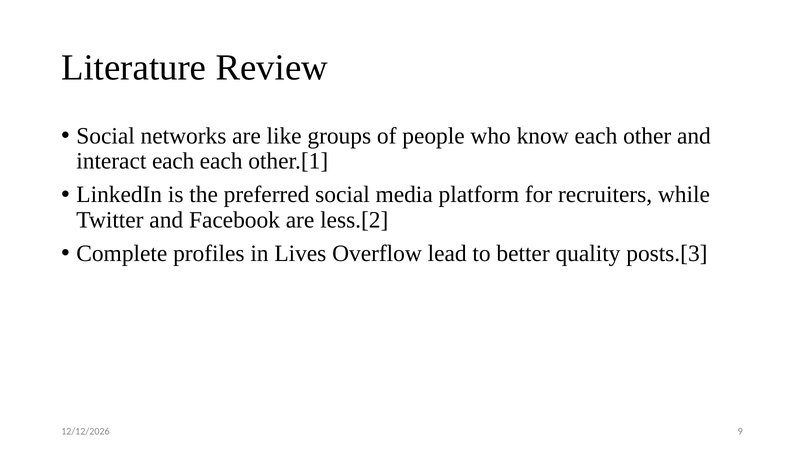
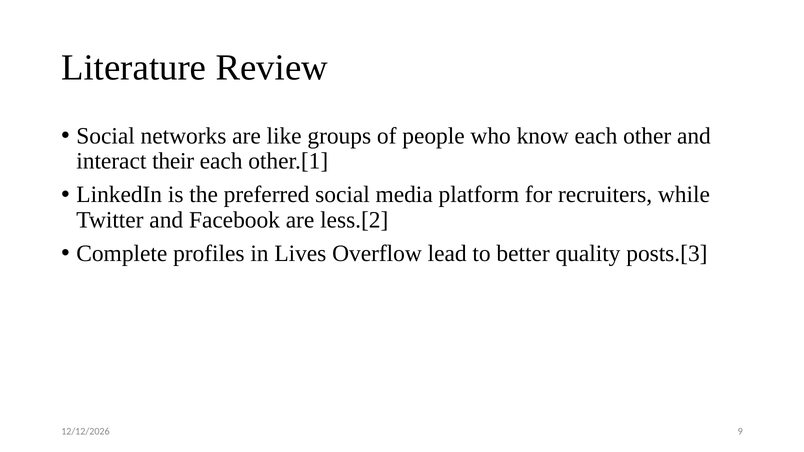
interact each: each -> their (173, 161)
